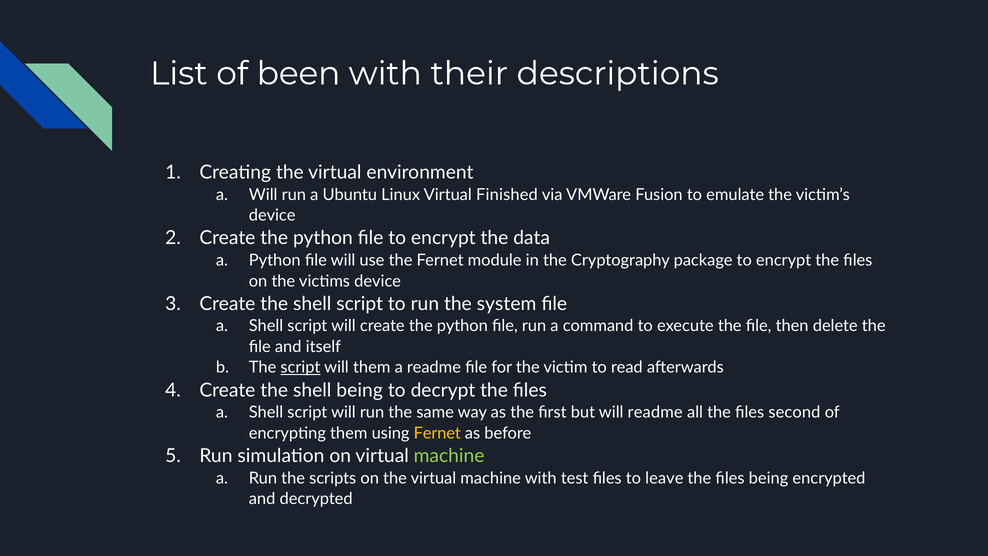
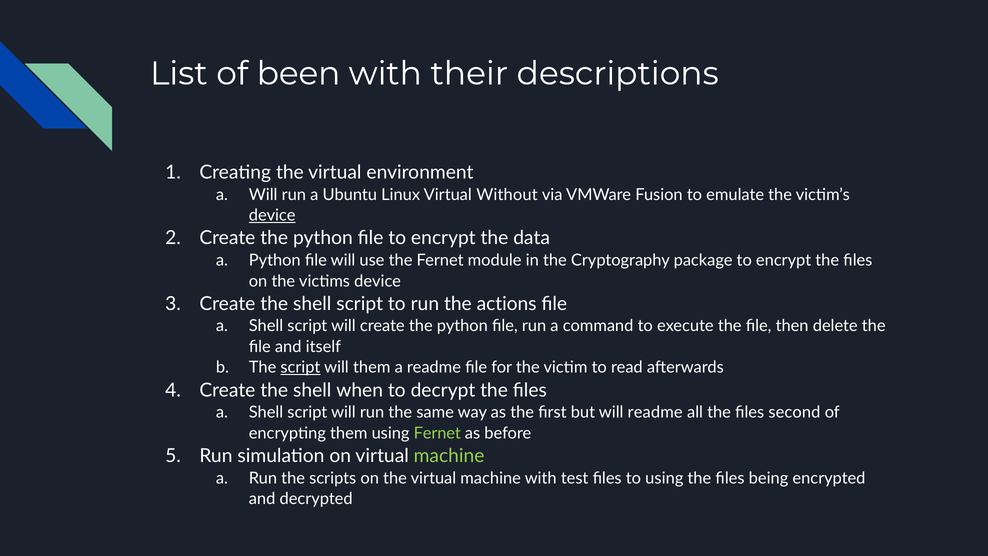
Finished: Finished -> Without (507, 195)
device underline: none -> present (272, 215)
system: system -> actions (507, 304)
shell being: being -> when (360, 390)
Fernet colour: yellow -> light green (437, 433)
to leave: leave -> using (664, 478)
